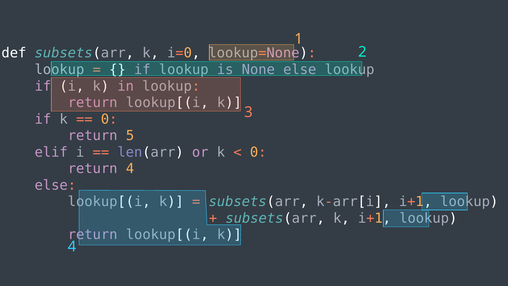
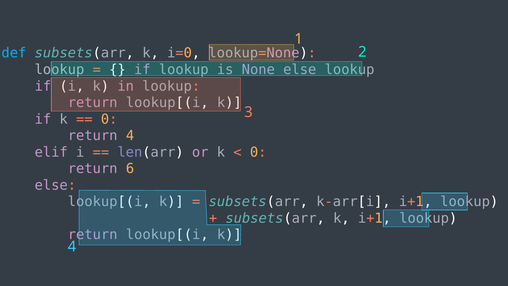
def colour: white -> light blue (14, 53)
return 5: 5 -> 4 (130, 136)
return 4: 4 -> 6 (130, 169)
